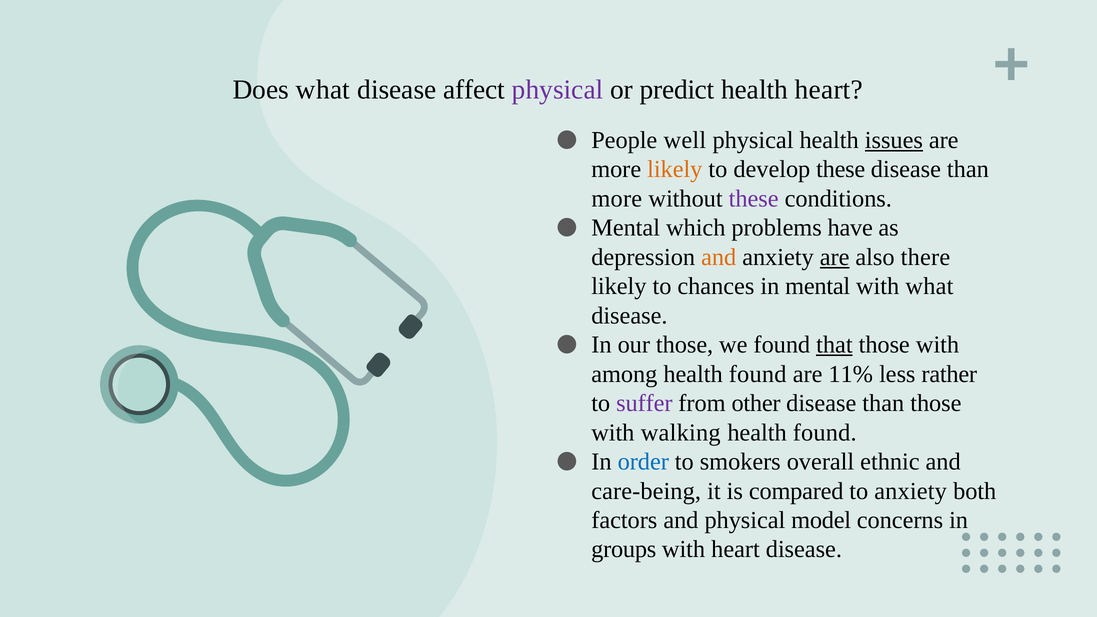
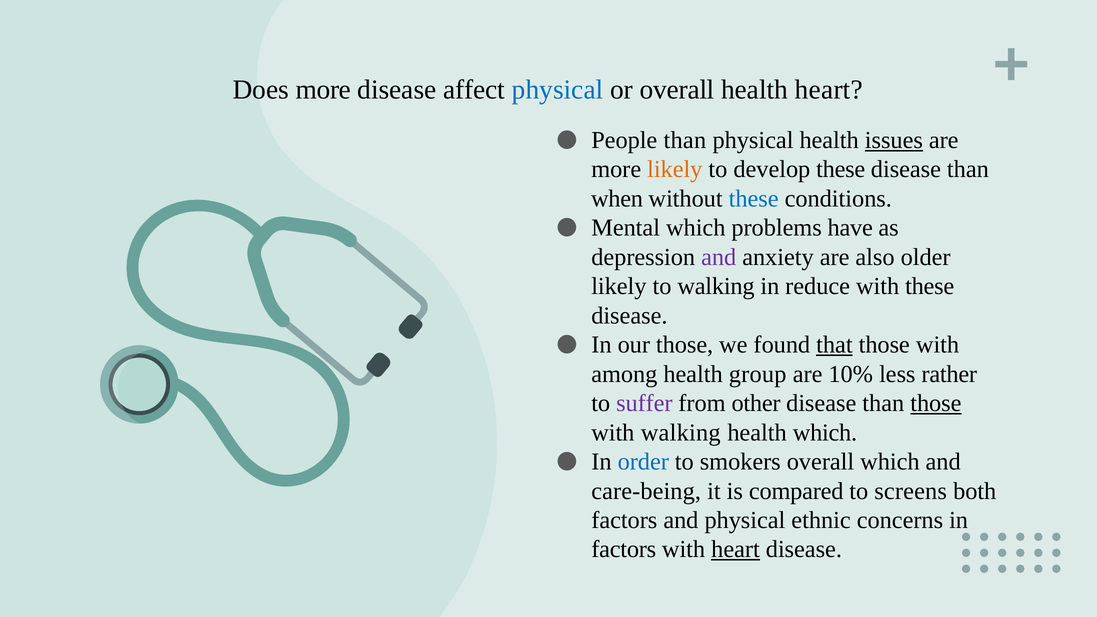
Does what: what -> more (323, 90)
physical colour: purple -> blue (558, 90)
or predict: predict -> overall (677, 90)
People well: well -> than (685, 140)
more: more -> when (617, 199)
these colour: purple -> blue (754, 199)
and colour: orange -> purple (719, 257)
are underline: present -> none (835, 257)
there: there -> older (926, 257)
to chances: chances -> walking (716, 286)
in mental: mental -> reduce (818, 286)
with what: what -> these (930, 286)
found: found -> group (758, 374)
11%: 11% -> 10% (851, 374)
those underline: none -> present (936, 403)
found: found -> which (825, 433)
overall ethnic: ethnic -> which (890, 462)
to anxiety: anxiety -> screens (911, 491)
model: model -> ethnic (821, 520)
groups: groups -> factors (624, 550)
heart underline: none -> present (735, 550)
